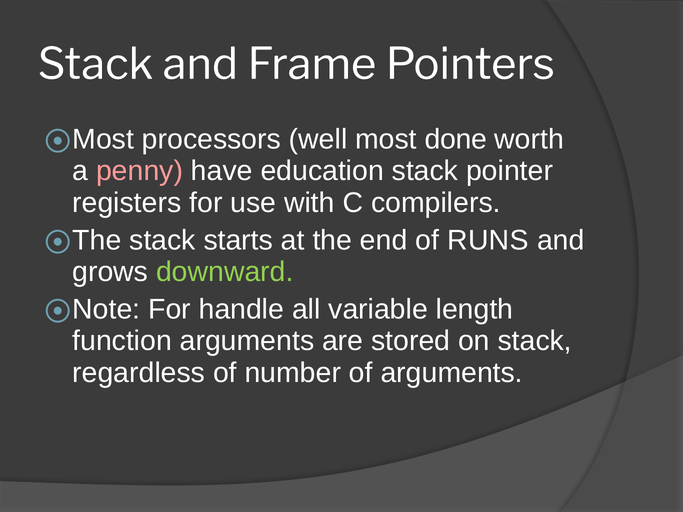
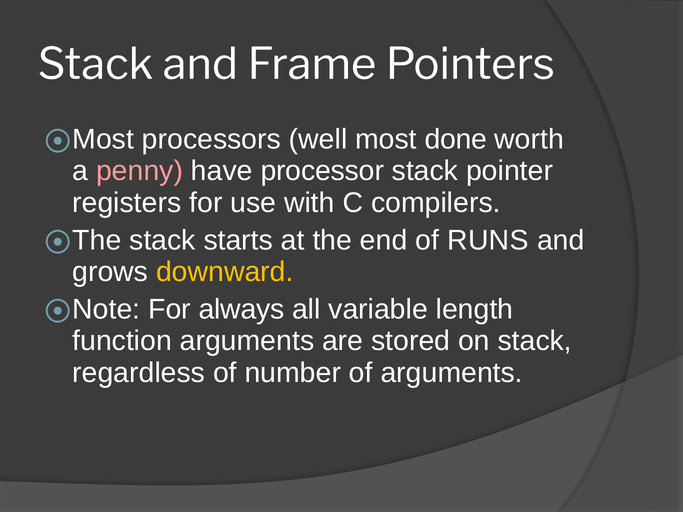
education: education -> processor (322, 171)
downward colour: light green -> yellow (225, 272)
handle: handle -> always (242, 309)
